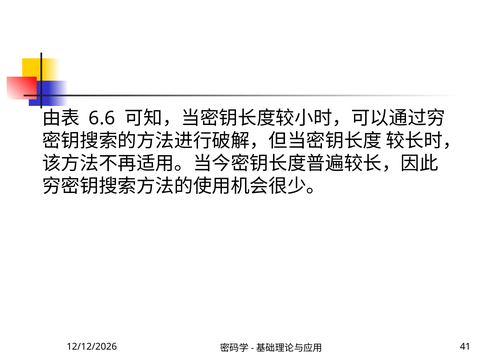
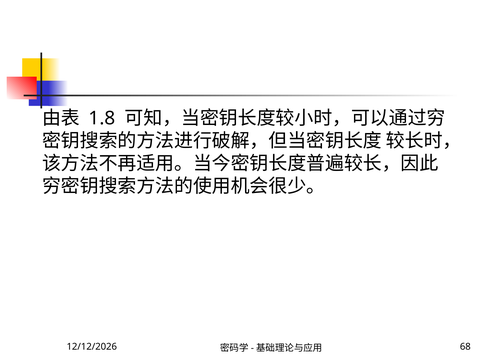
6.6: 6.6 -> 1.8 (102, 118)
41: 41 -> 68 (465, 347)
